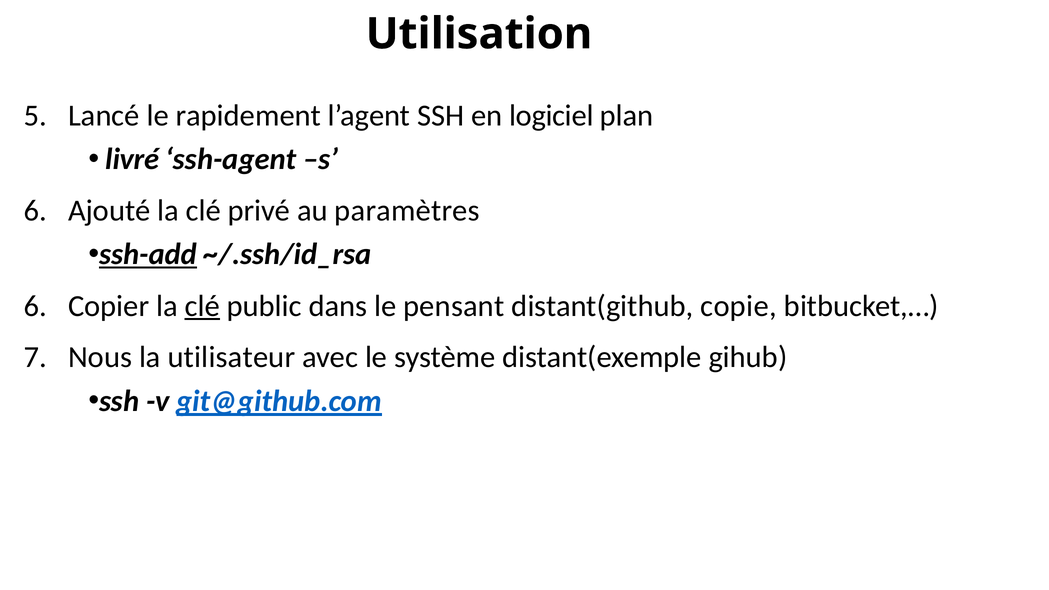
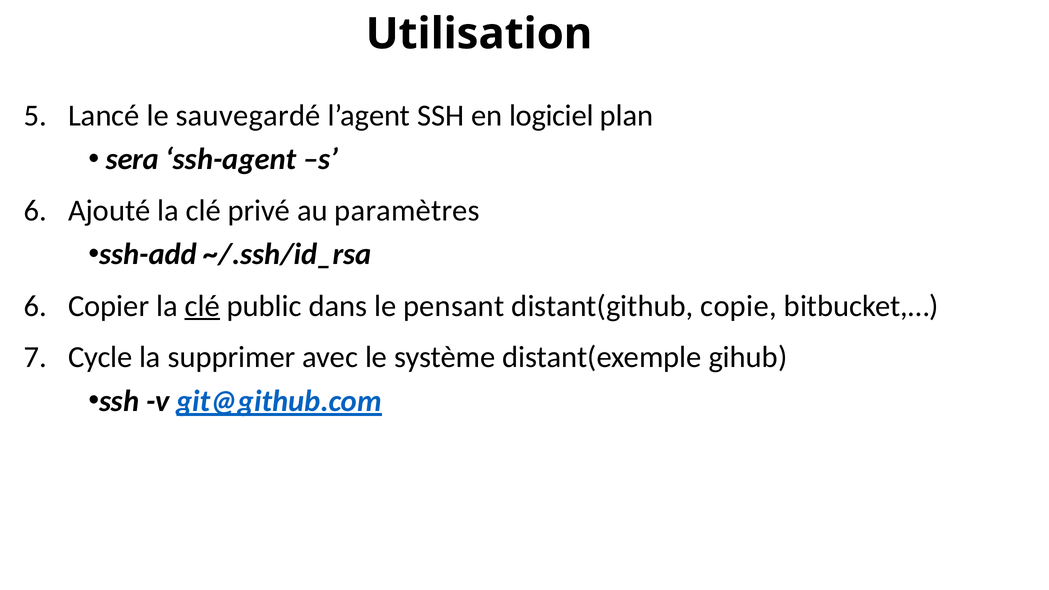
rapidement: rapidement -> sauvegardé (248, 116)
livré: livré -> sera (132, 159)
ssh-add underline: present -> none (148, 254)
Nous: Nous -> Cycle (100, 357)
utilisateur: utilisateur -> supprimer (232, 357)
